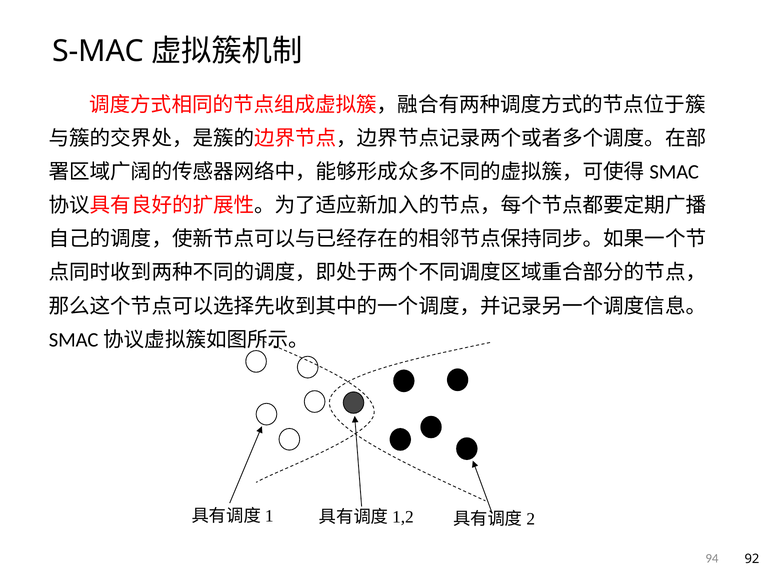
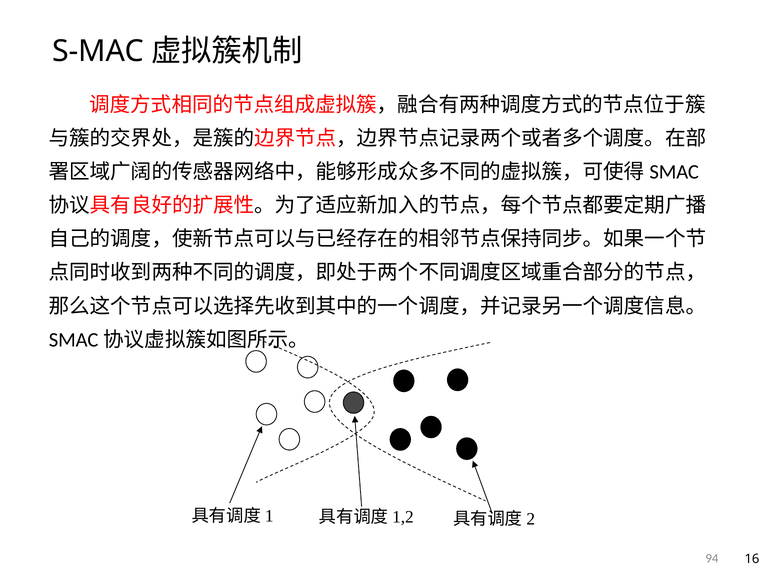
92: 92 -> 16 (752, 559)
